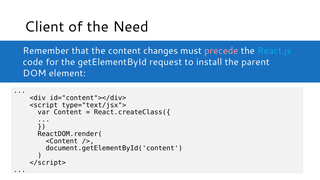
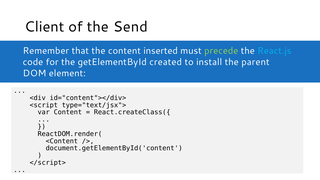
Need: Need -> Send (131, 27)
changes: changes -> inserted (161, 51)
precede colour: pink -> light green (221, 51)
request: request -> created (166, 62)
